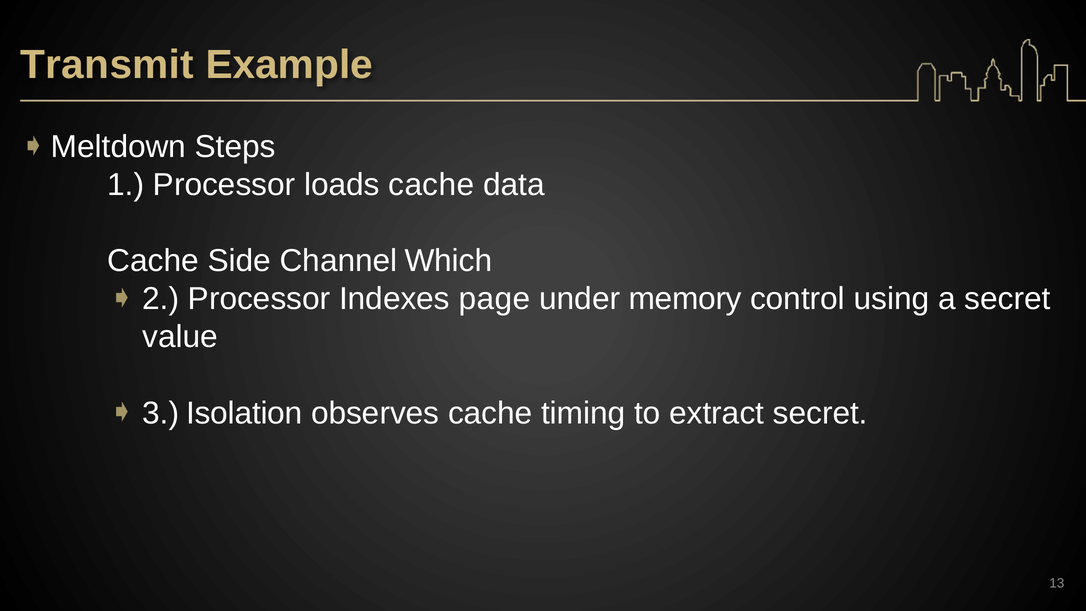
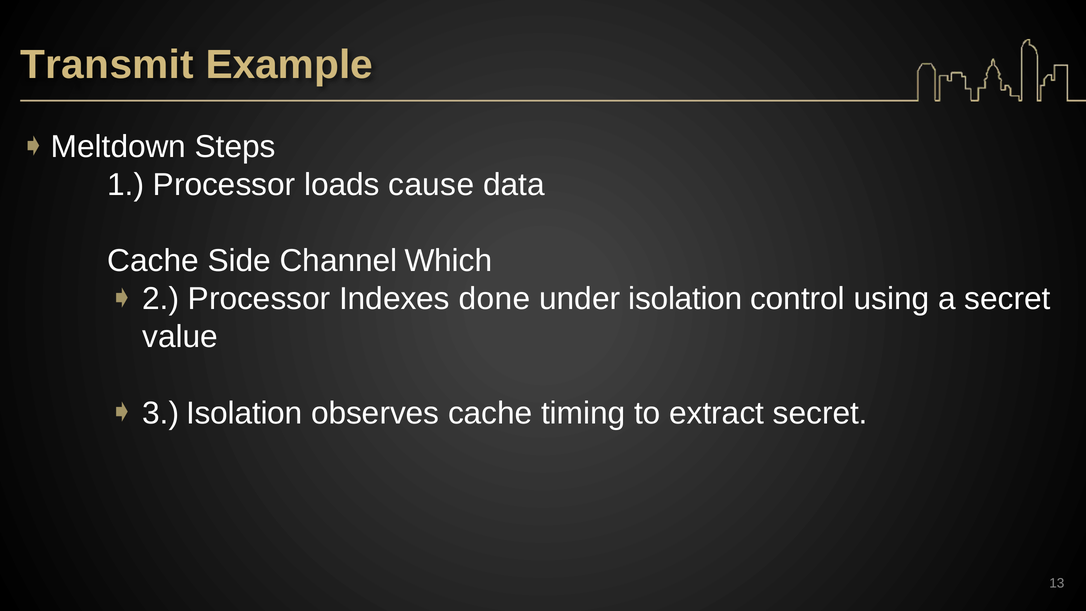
loads cache: cache -> cause (431, 185)
page: page -> done (494, 299)
under memory: memory -> isolation (685, 299)
